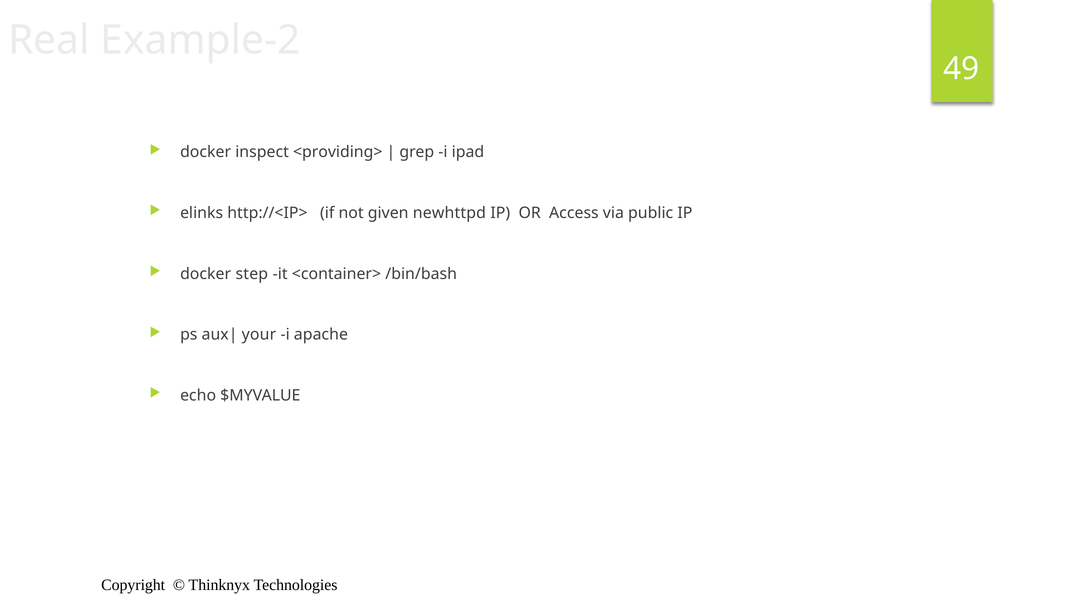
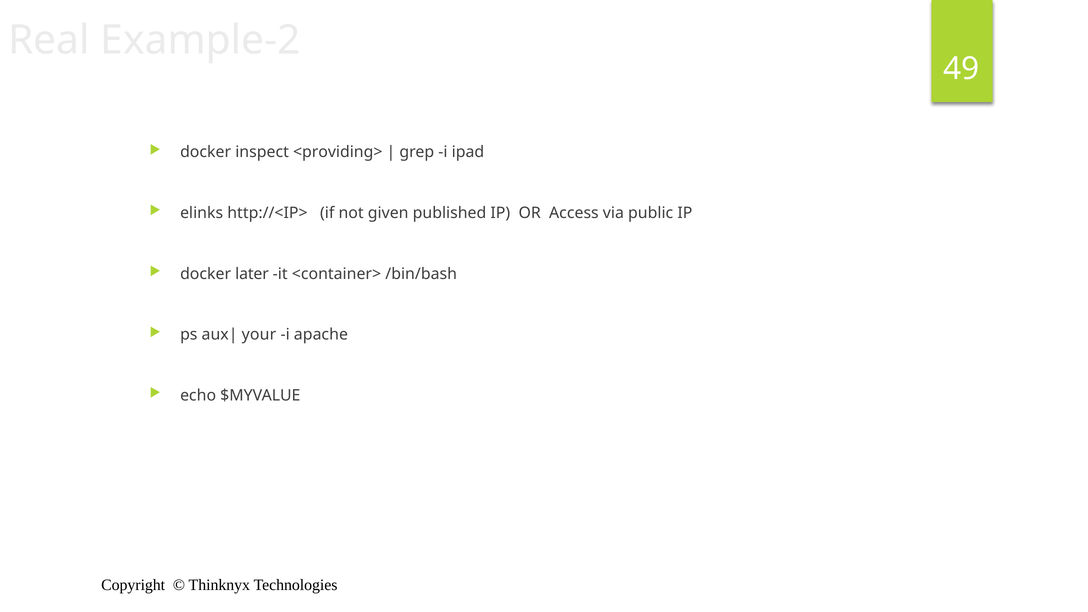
newhttpd: newhttpd -> published (450, 213)
step: step -> later (252, 274)
